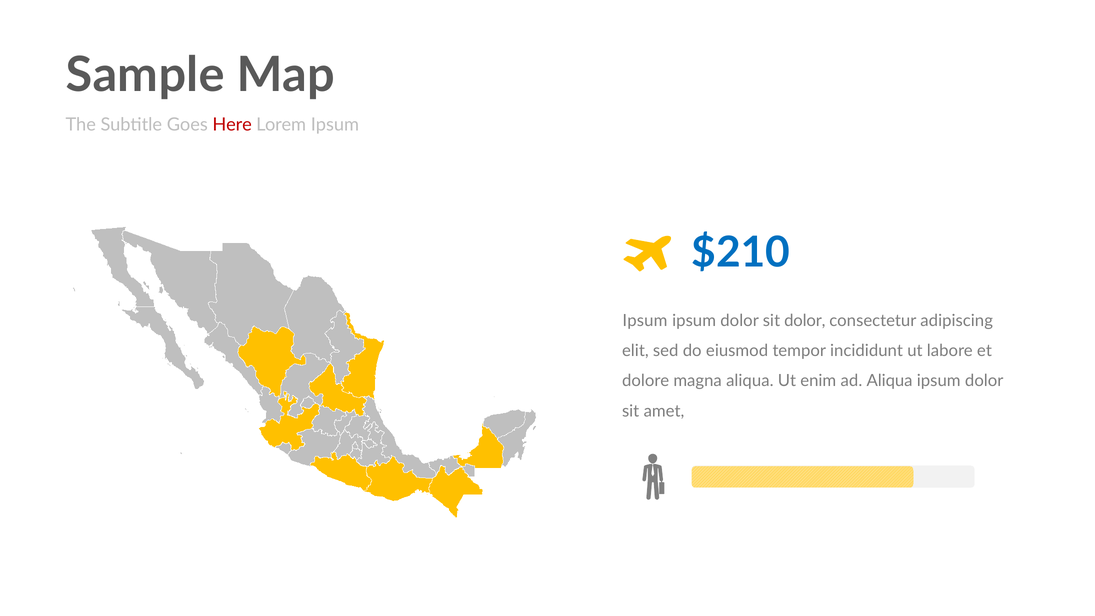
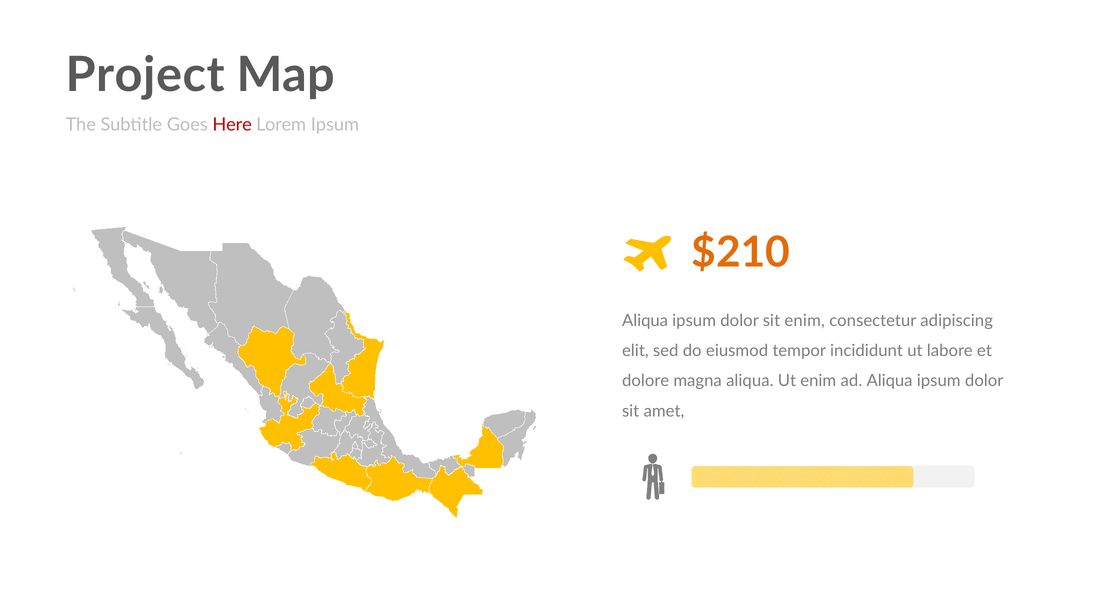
Sample: Sample -> Project (145, 75)
$210 colour: blue -> orange (741, 252)
Ipsum: Ipsum -> Aliqua (645, 321)
sit dolor: dolor -> enim (805, 321)
